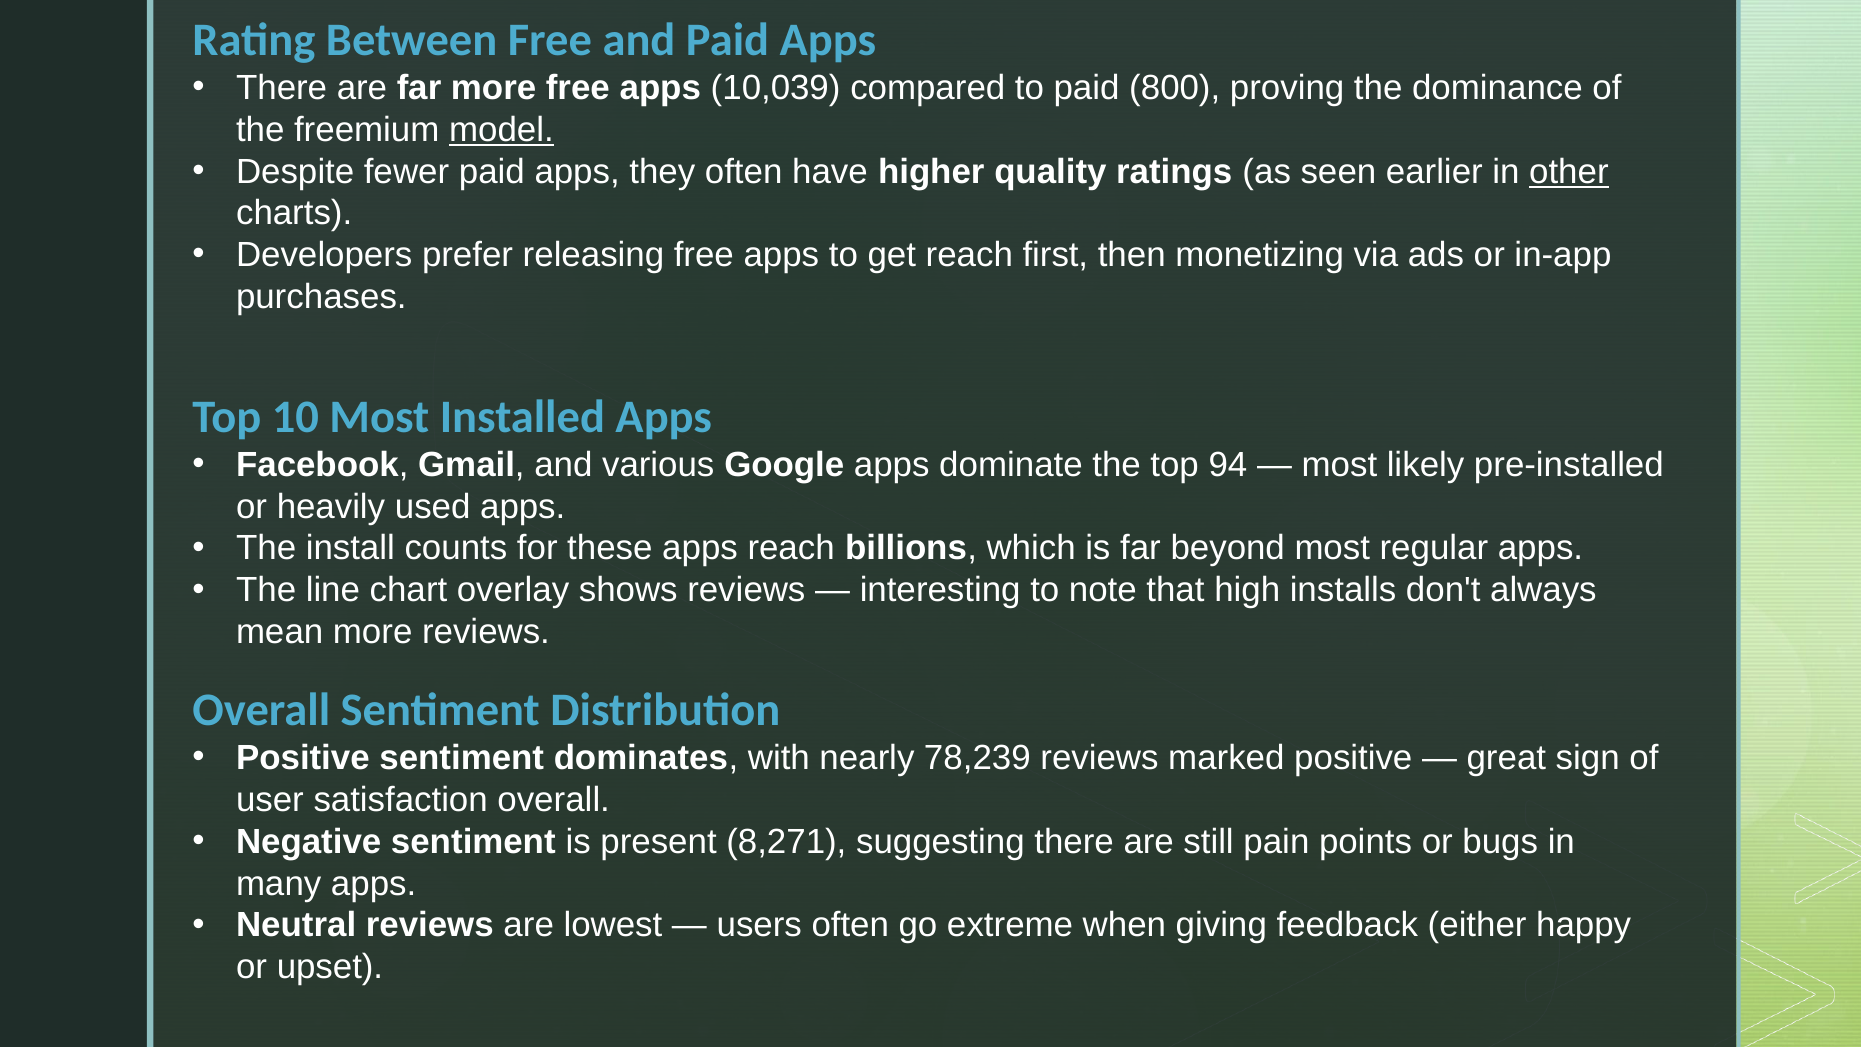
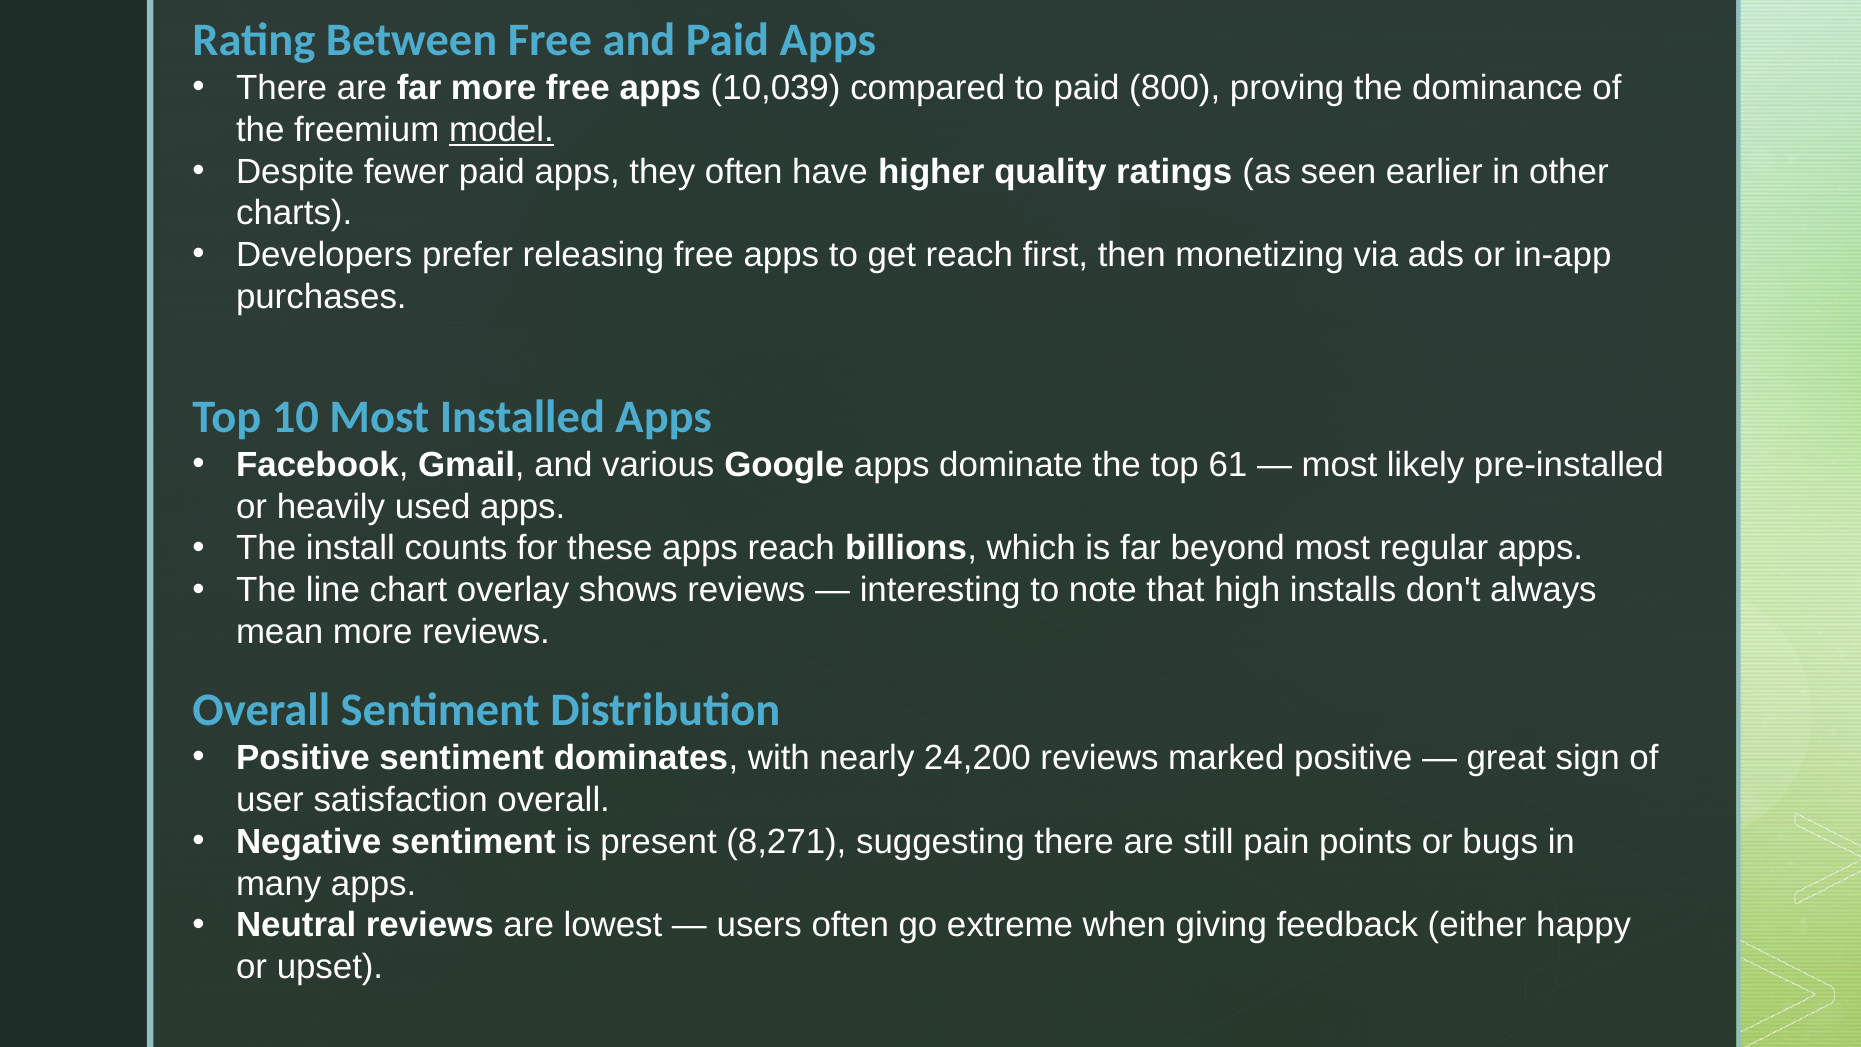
other underline: present -> none (1569, 172)
94: 94 -> 61 (1228, 465)
78,239: 78,239 -> 24,200 (977, 758)
